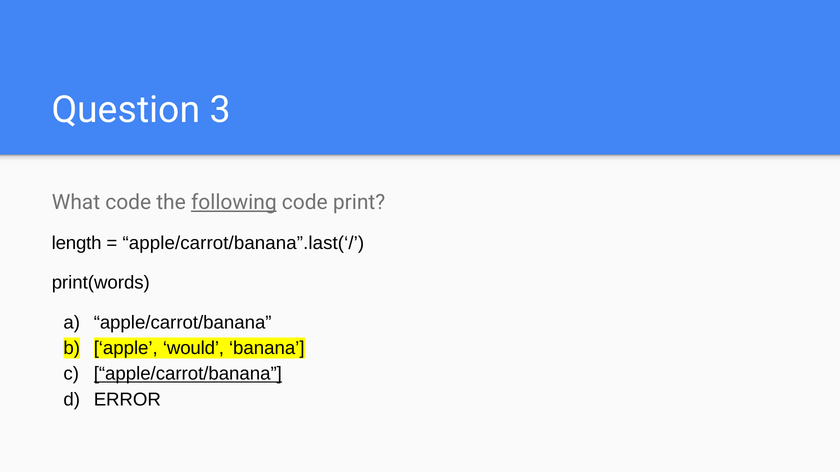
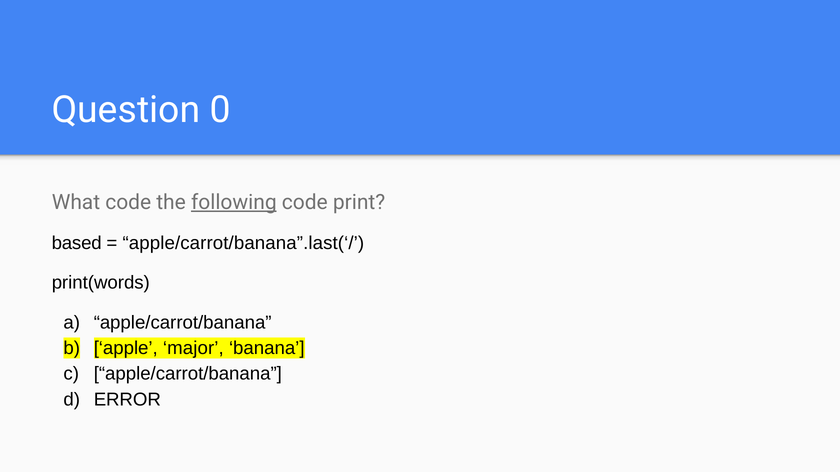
3: 3 -> 0 (220, 110)
length: length -> based (77, 243)
would: would -> major (193, 349)
apple/carrot/banana underline: present -> none (188, 374)
